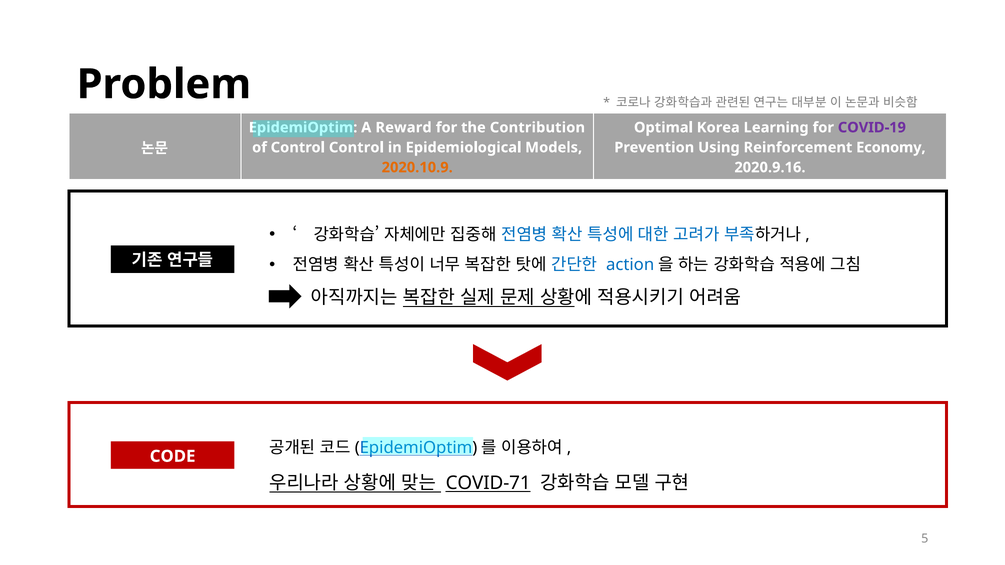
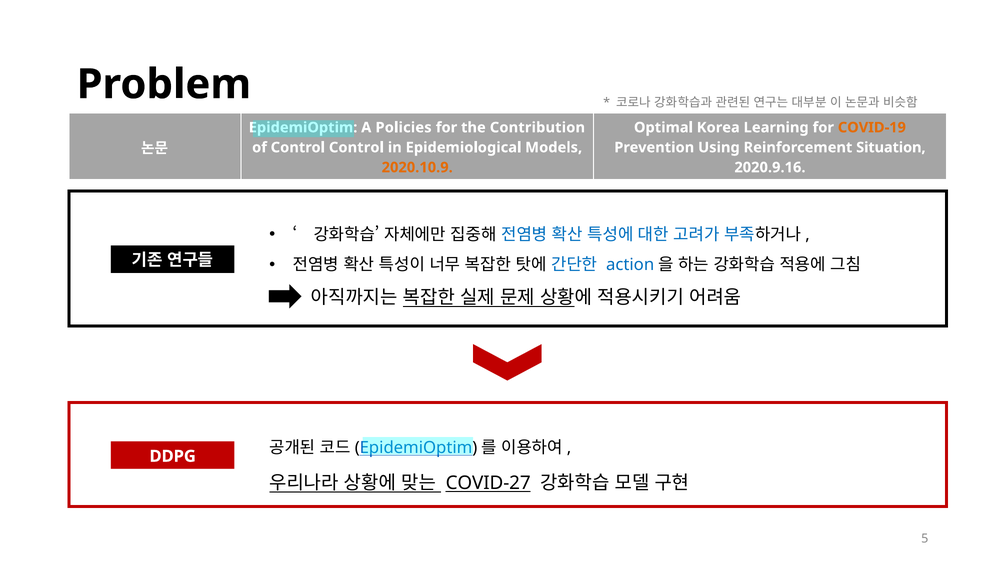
Reward: Reward -> Policies (404, 128)
COVID-19 colour: purple -> orange (872, 128)
Economy: Economy -> Situation (891, 148)
CODE: CODE -> DDPG (173, 457)
COVID-71: COVID-71 -> COVID-27 (488, 483)
